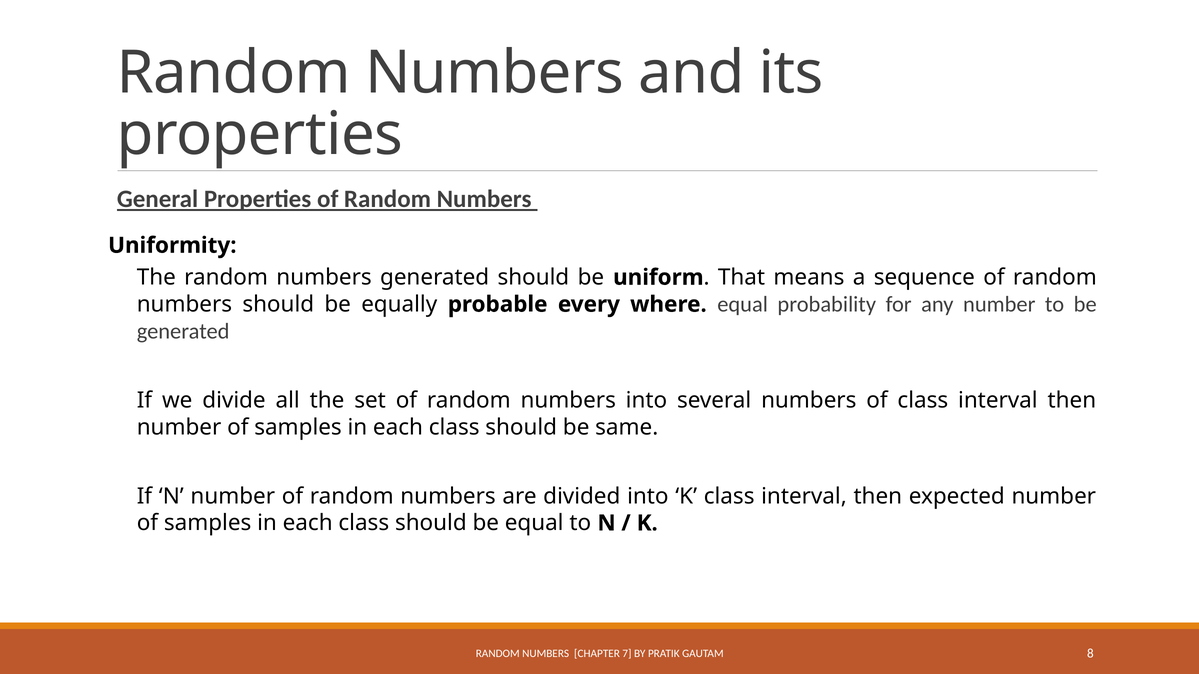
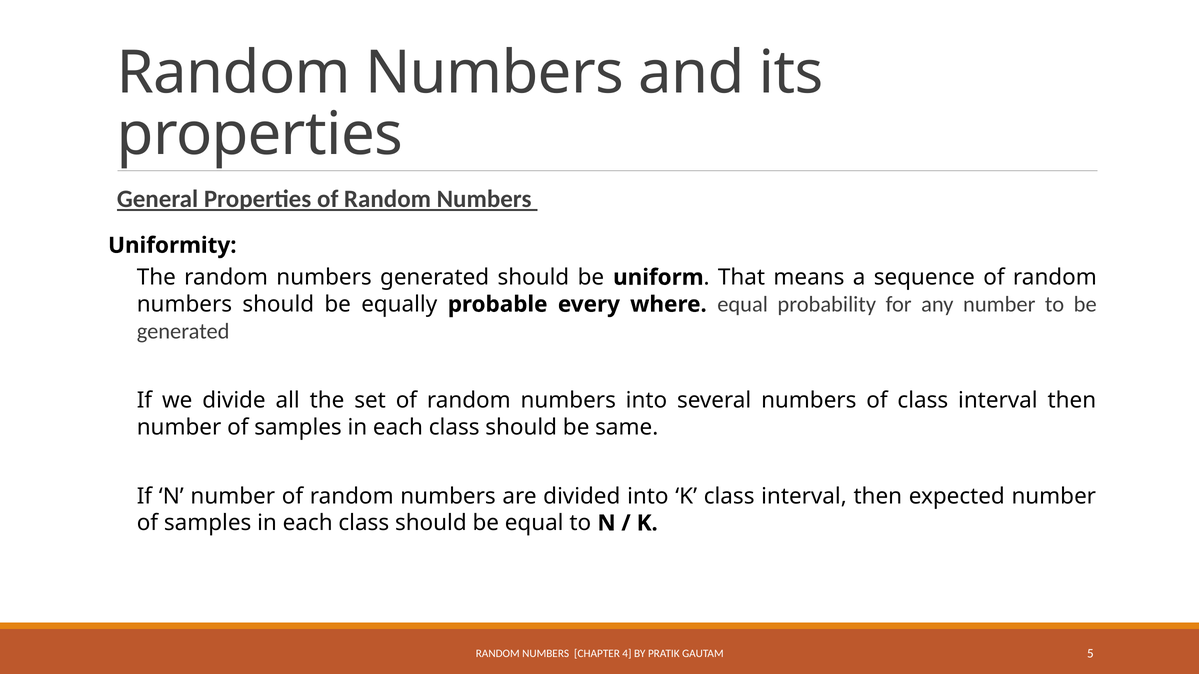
7: 7 -> 4 (627, 654)
8: 8 -> 5 (1090, 654)
